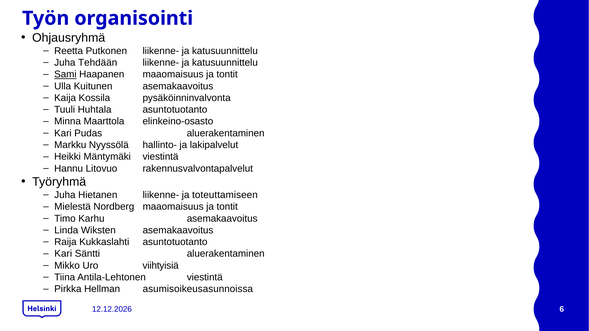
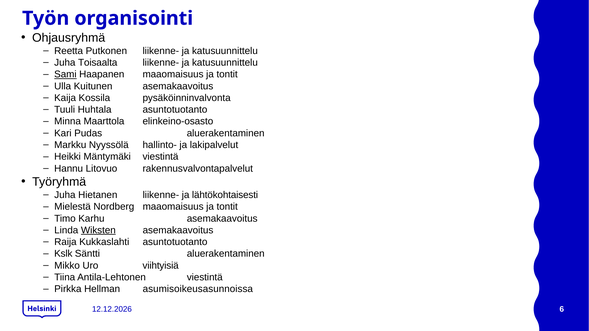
Tehdään: Tehdään -> Toisaalta (98, 63)
toteuttamiseen: toteuttamiseen -> lähtökohtaisesti (225, 195)
Wiksten underline: none -> present (98, 230)
Kari: Kari -> Kslk (63, 254)
